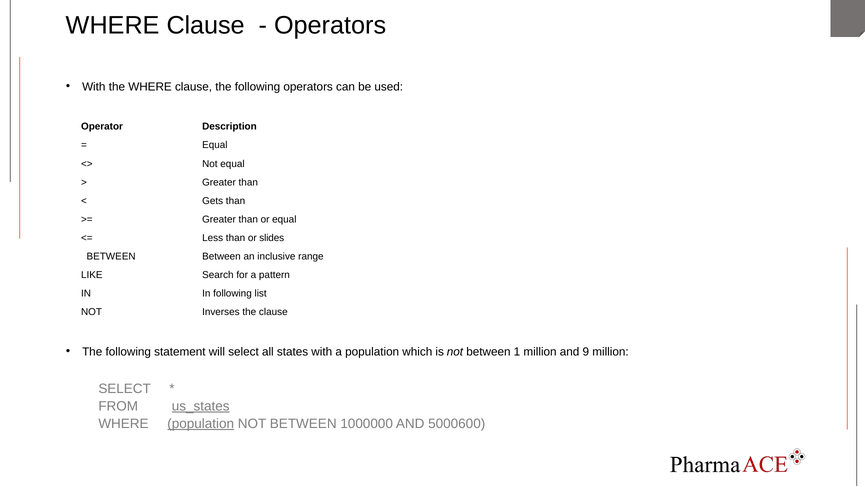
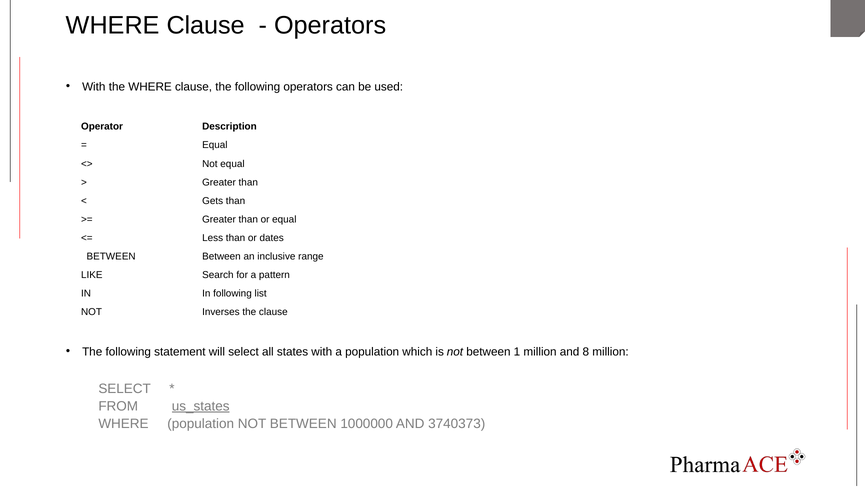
slides: slides -> dates (272, 238)
9: 9 -> 8 (586, 352)
population underline: present -> none (201, 423)
5000600: 5000600 -> 3740373 (457, 423)
